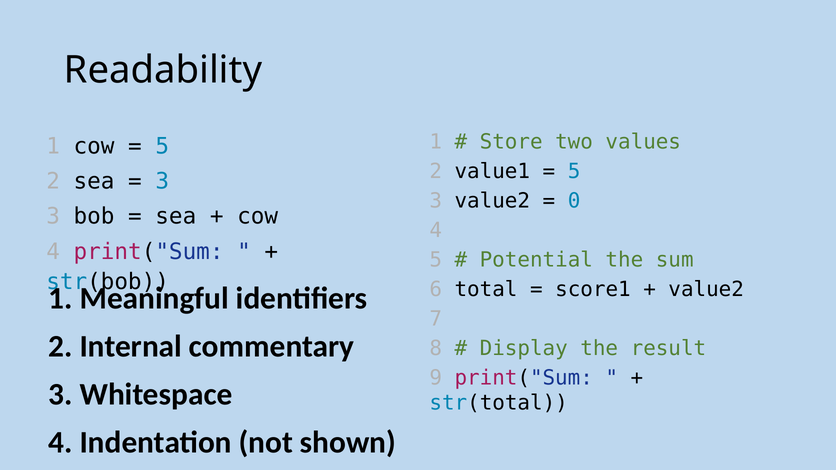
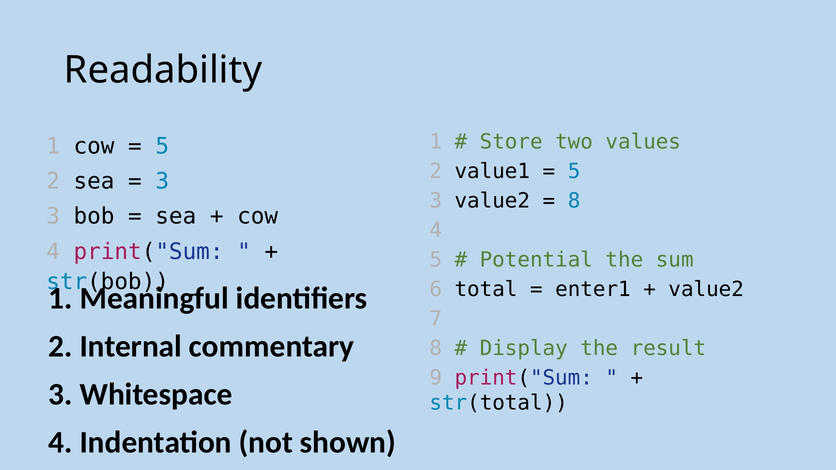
0: 0 -> 8 (574, 201)
score1: score1 -> enter1 (593, 290)
